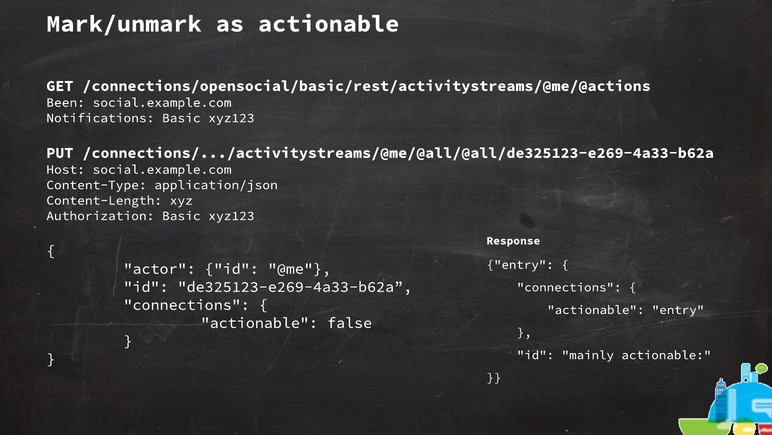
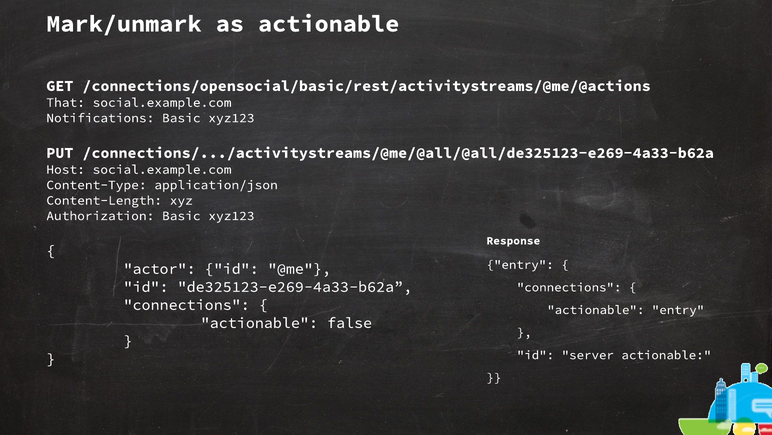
Been: Been -> That (66, 102)
mainly: mainly -> server (588, 355)
